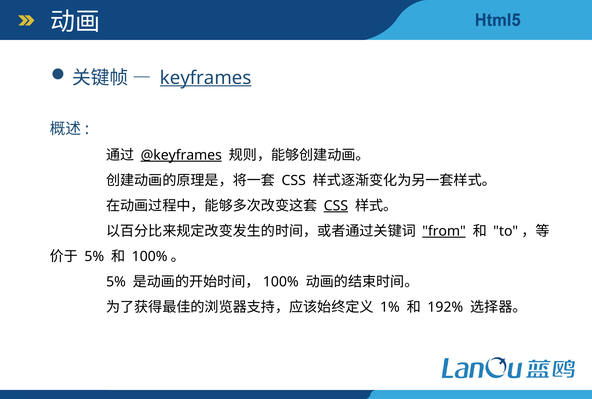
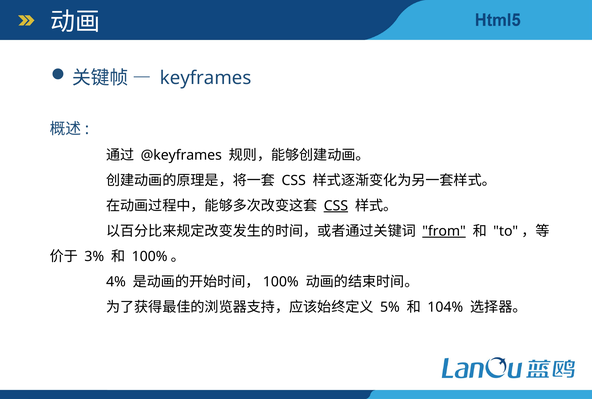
keyframes underline: present -> none (206, 78)
@keyframes underline: present -> none (181, 155)
5%: 5% -> 3% (94, 257)
5%: 5% -> 4% (116, 282)
1%: 1% -> 5% (390, 307)
192%: 192% -> 104% (445, 307)
